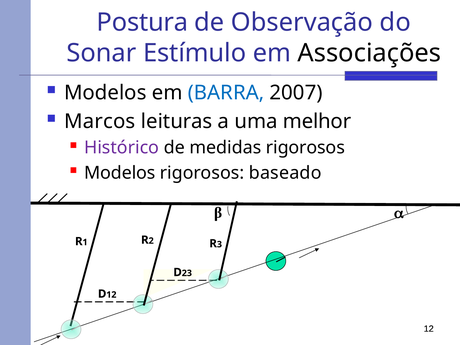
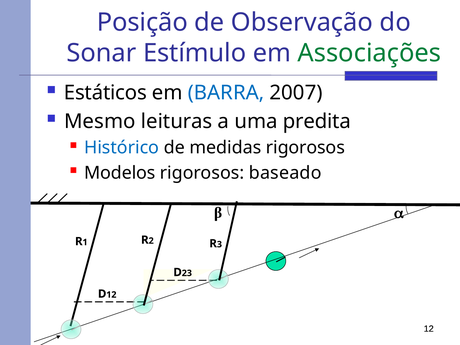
Postura: Postura -> Posição (142, 22)
Associações colour: black -> green (369, 53)
Modelos: Modelos -> Estáticos (105, 93)
Marcos: Marcos -> Mesmo (100, 121)
melhor: melhor -> predita (317, 121)
Histórico colour: purple -> blue (122, 148)
